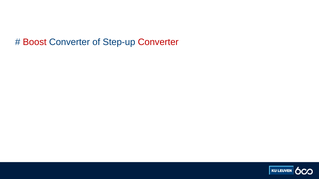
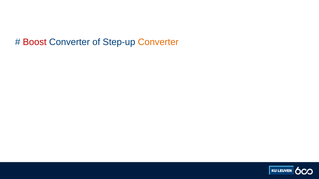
Converter colour: red -> orange (158, 42)
